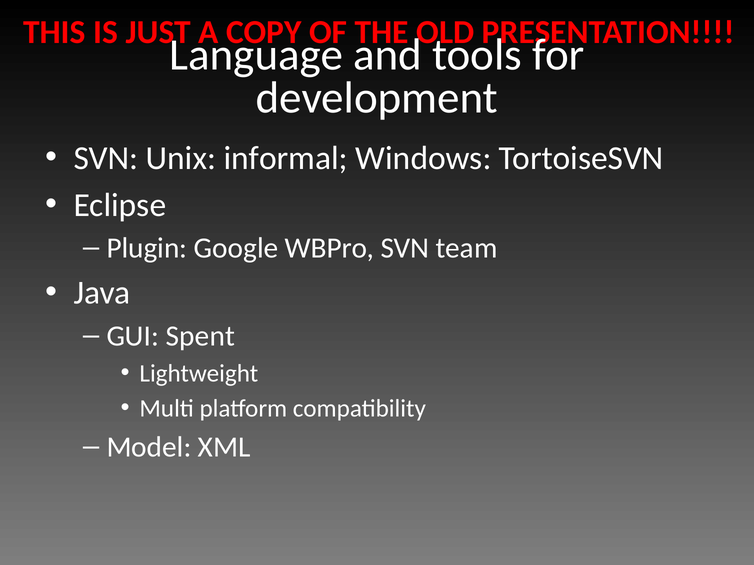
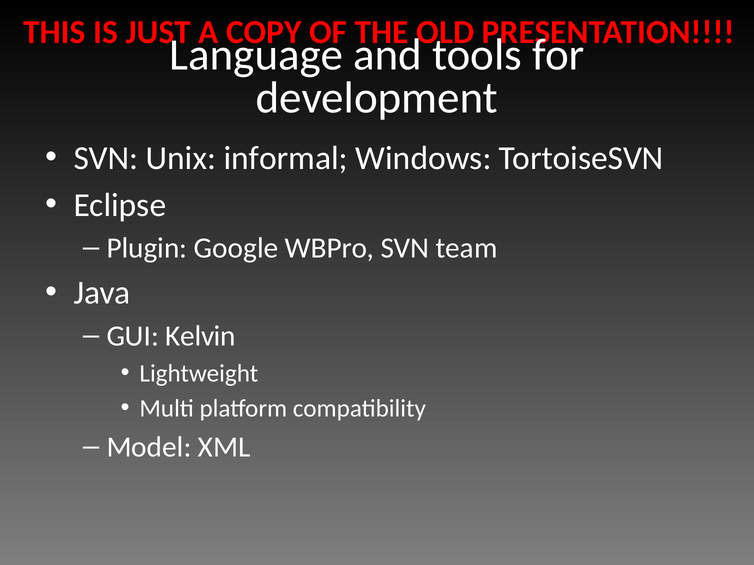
Spent: Spent -> Kelvin (201, 336)
